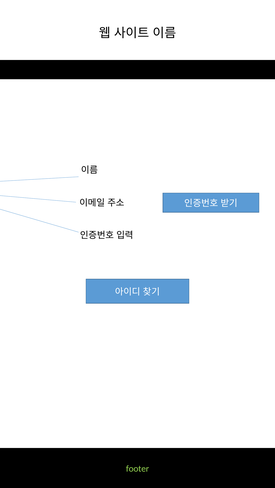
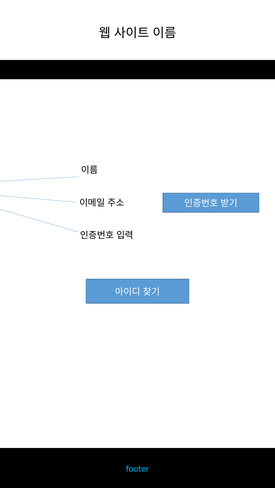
footer colour: light green -> light blue (137, 469)
